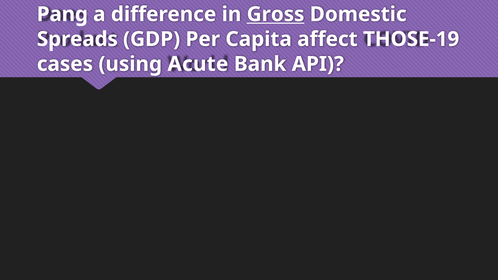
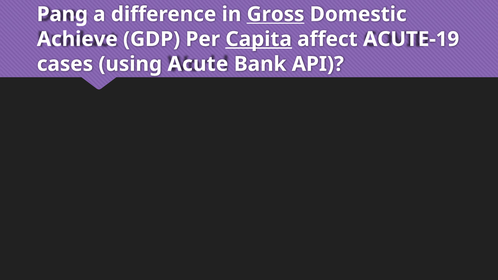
Spreads: Spreads -> Achieve (77, 39)
Capita underline: none -> present (259, 39)
THOSE-19: THOSE-19 -> ACUTE-19 (411, 39)
